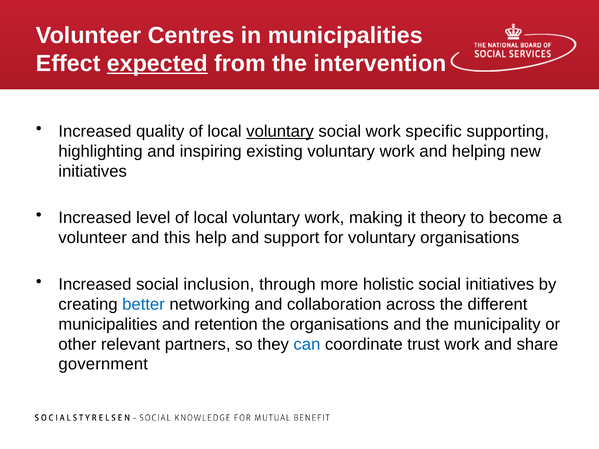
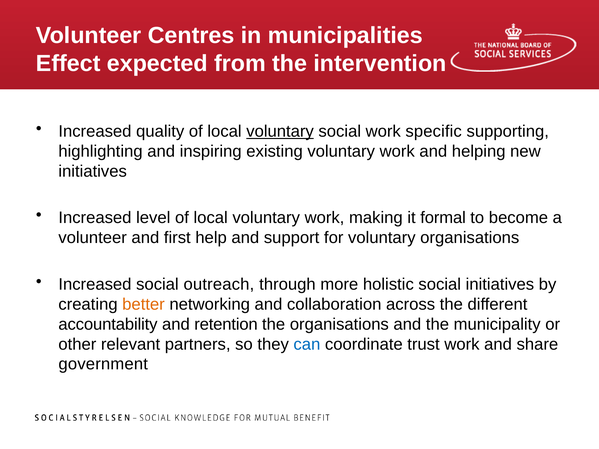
expected underline: present -> none (157, 63)
theory: theory -> formal (443, 218)
this: this -> first (177, 238)
inclusion: inclusion -> outreach (219, 284)
better colour: blue -> orange (144, 304)
municipalities: municipalities -> accountability (108, 324)
